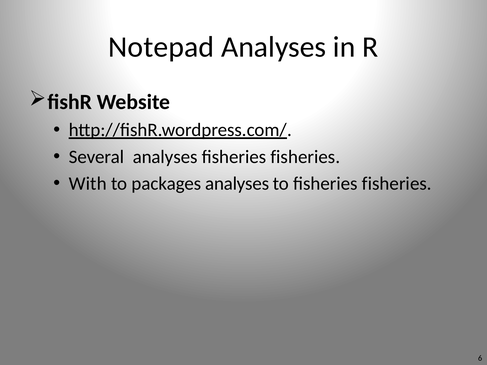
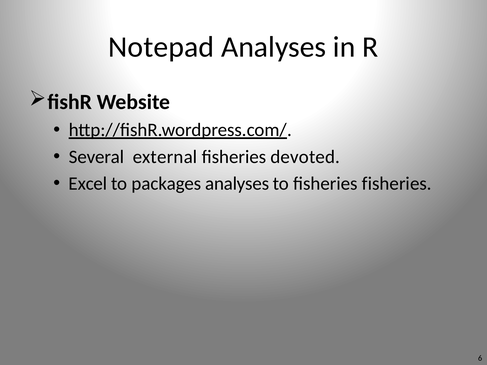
Several analyses: analyses -> external (165, 157)
fisheries: fisheries -> devoted (305, 157)
With: With -> Excel (88, 184)
